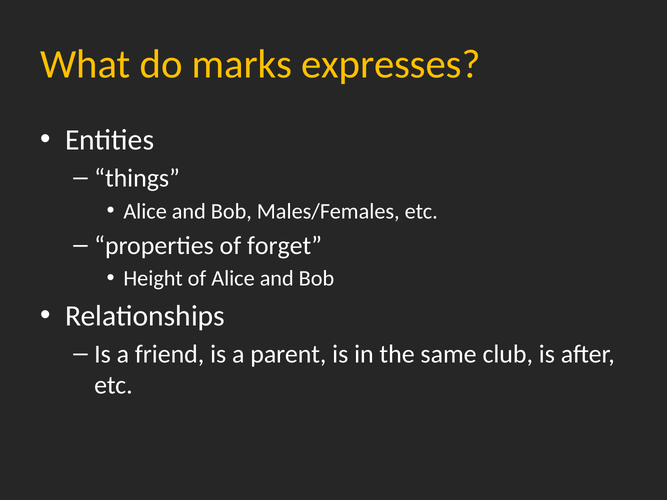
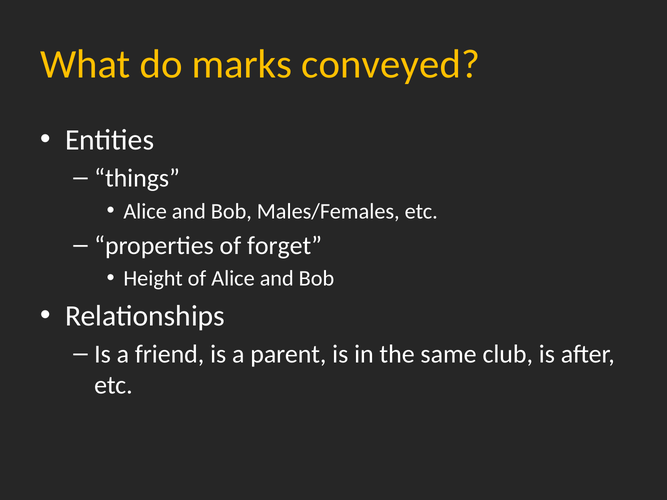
expresses: expresses -> conveyed (391, 65)
